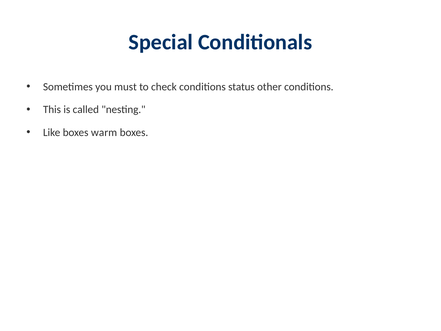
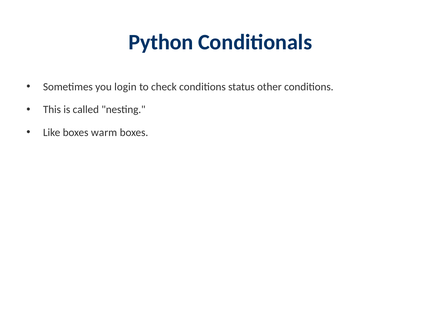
Special: Special -> Python (161, 42)
must: must -> login (125, 87)
